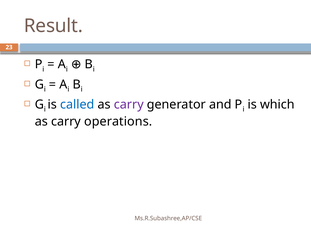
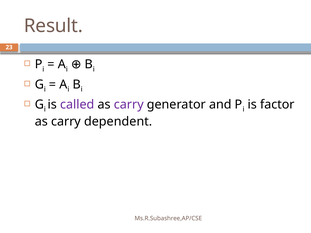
called colour: blue -> purple (77, 105)
which: which -> factor (277, 105)
operations: operations -> dependent (118, 122)
